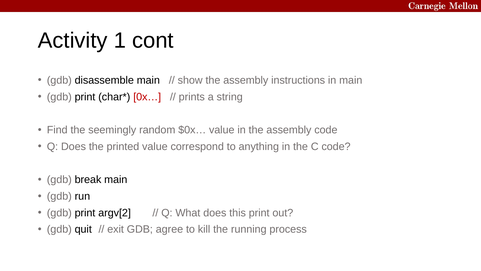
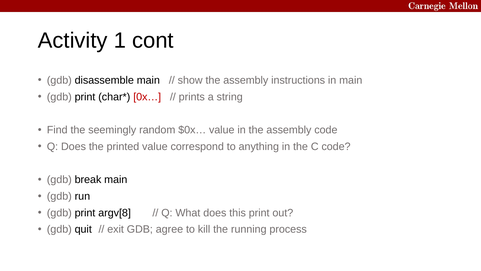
argv[2: argv[2 -> argv[8 (115, 213)
